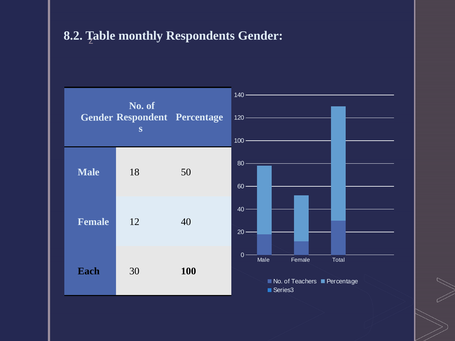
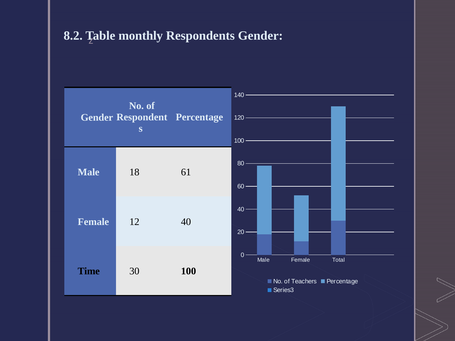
50: 50 -> 61 (186, 172)
Each: Each -> Time (89, 271)
